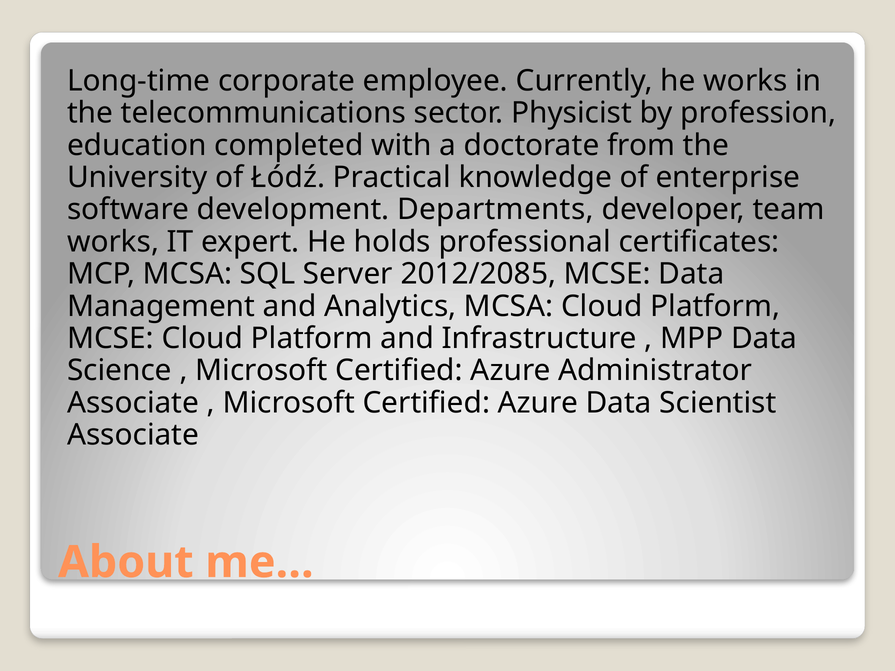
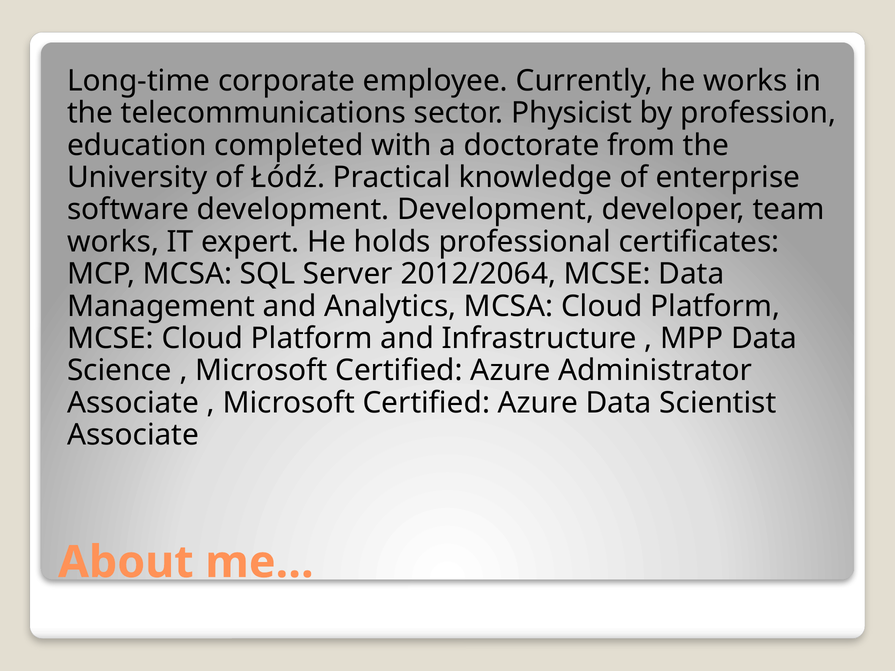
development Departments: Departments -> Development (496, 210)
2012/2085: 2012/2085 -> 2012/2064 (478, 274)
